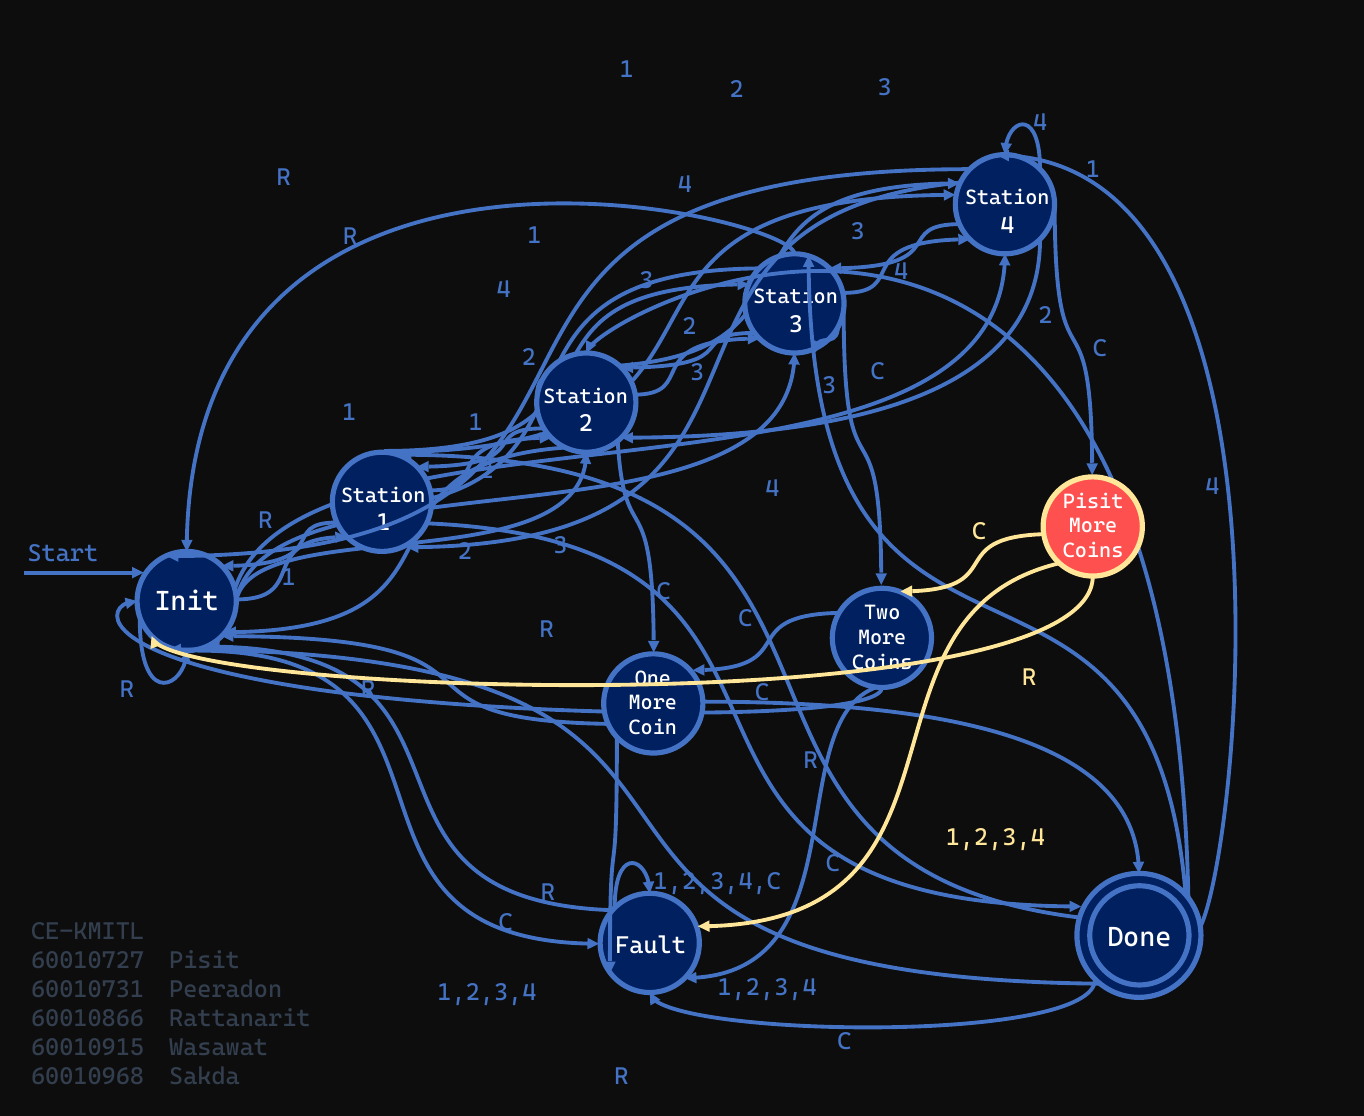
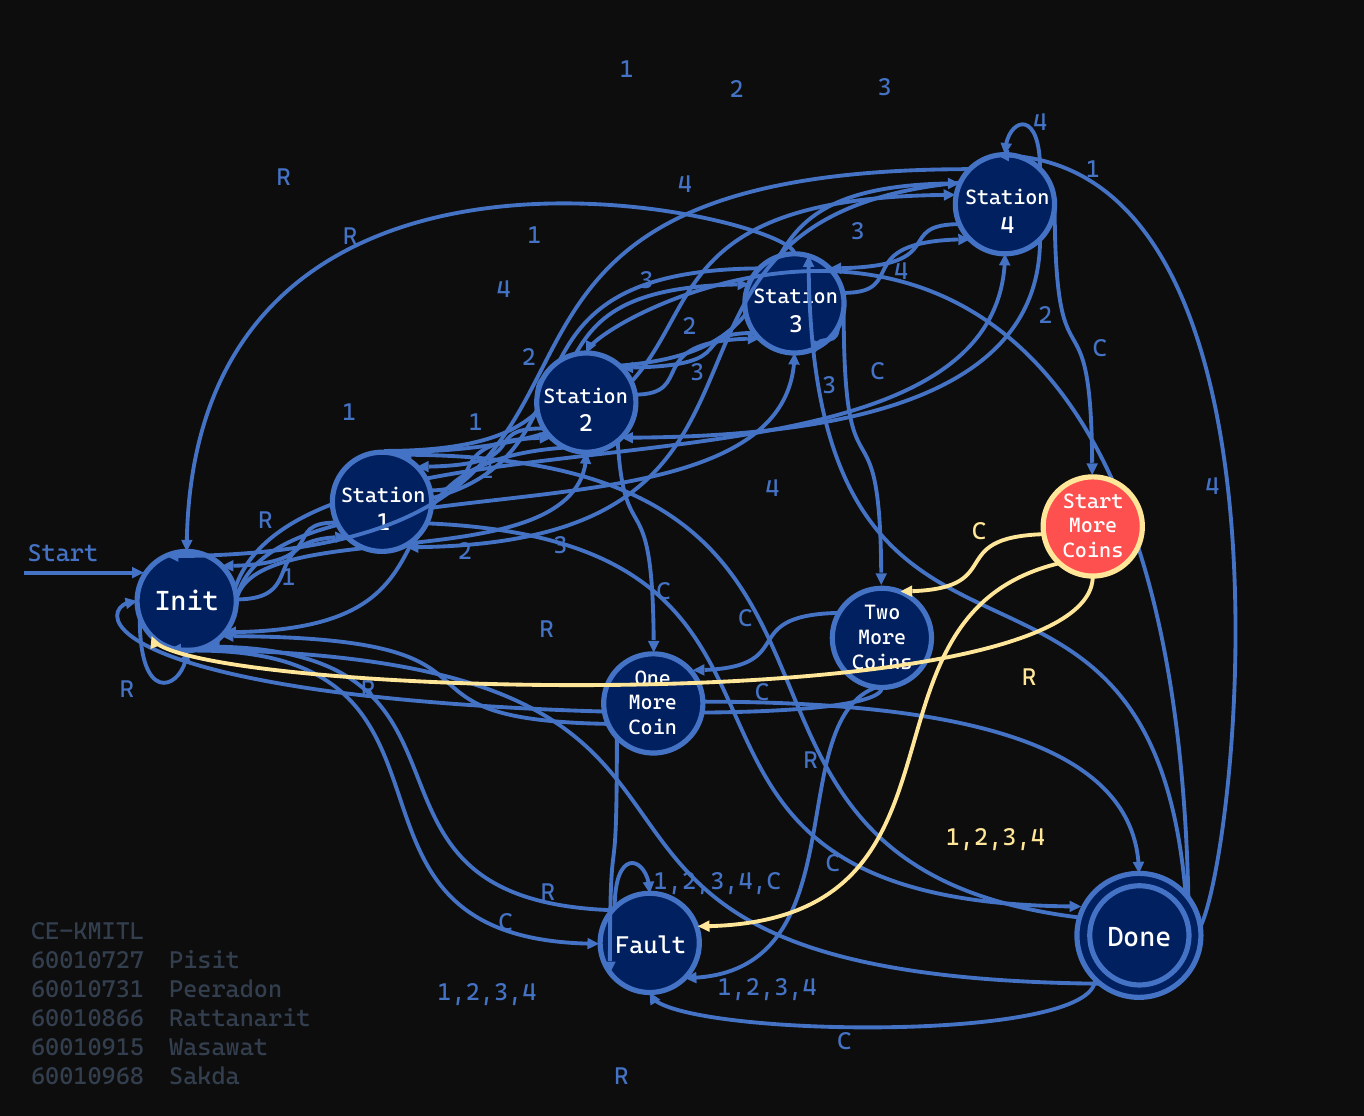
Pisit: Pisit -> Start (1093, 501)
